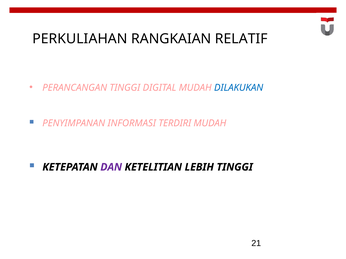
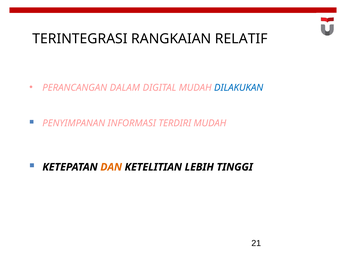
PERKULIAHAN: PERKULIAHAN -> TERINTEGRASI (80, 39)
PERANCANGAN TINGGI: TINGGI -> DALAM (125, 88)
DAN colour: purple -> orange (111, 167)
